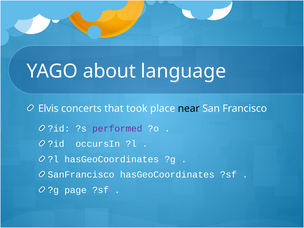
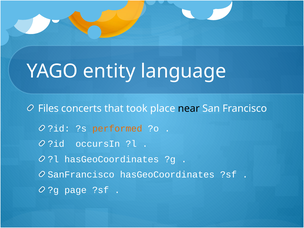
about: about -> entity (109, 71)
Elvis: Elvis -> Files (48, 108)
performed colour: purple -> orange (117, 128)
